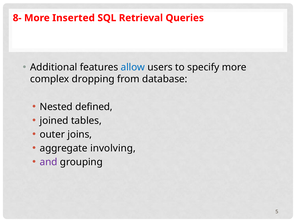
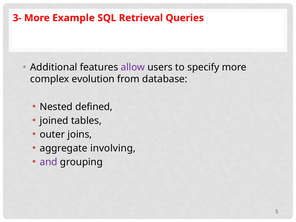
8-: 8- -> 3- (17, 18)
Inserted: Inserted -> Example (74, 18)
allow colour: blue -> purple (133, 67)
dropping: dropping -> evolution (93, 79)
